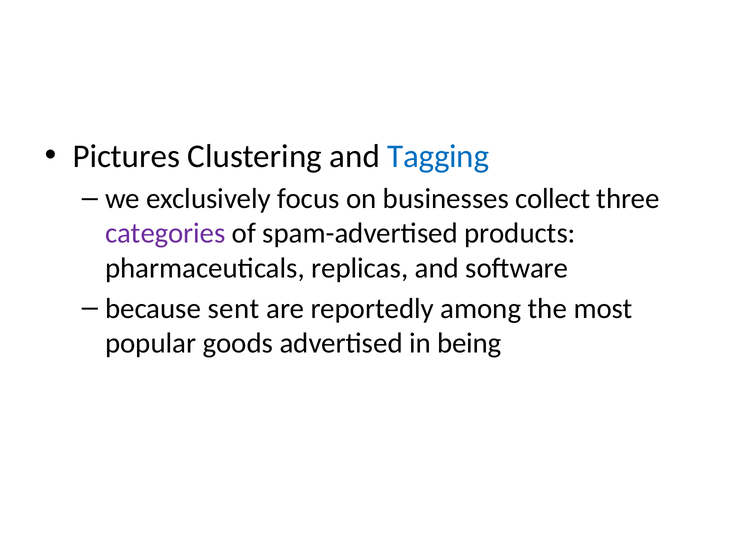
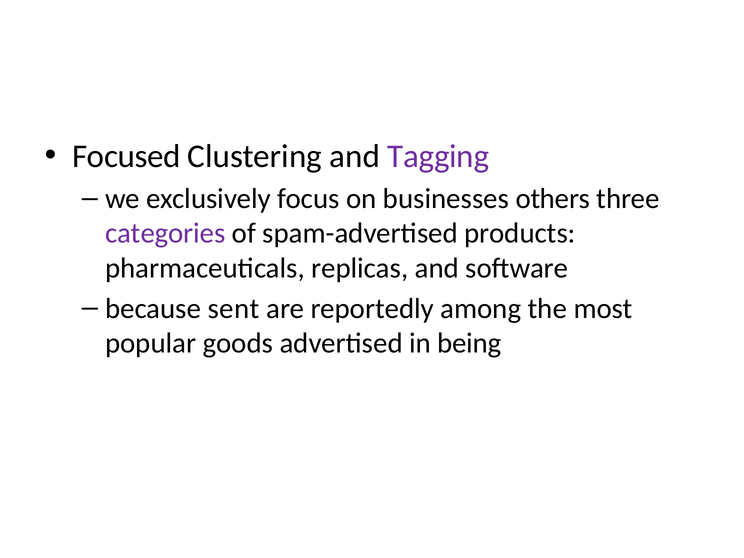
Pictures: Pictures -> Focused (126, 156)
Tagging colour: blue -> purple (438, 156)
collect: collect -> others (553, 199)
